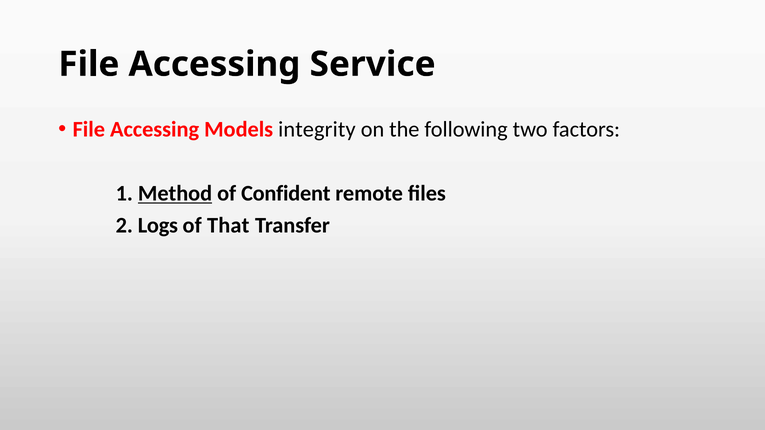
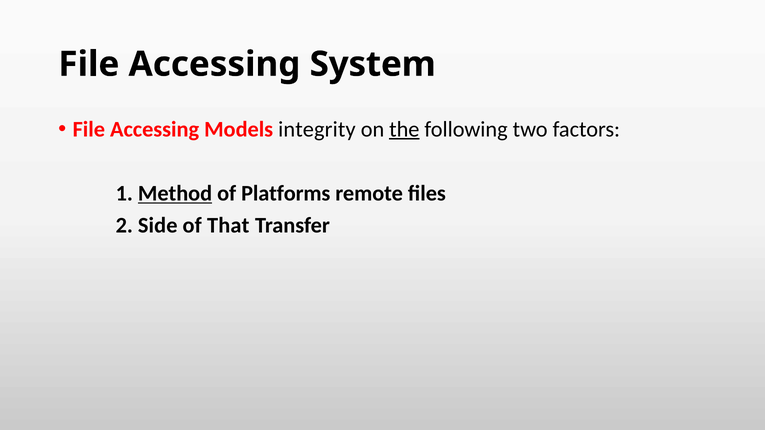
Service: Service -> System (373, 64)
the underline: none -> present (404, 129)
Confident: Confident -> Platforms (286, 193)
Logs: Logs -> Side (158, 226)
